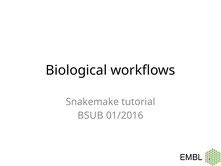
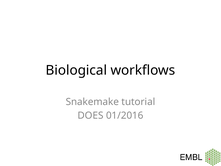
BSUB: BSUB -> DOES (90, 115)
